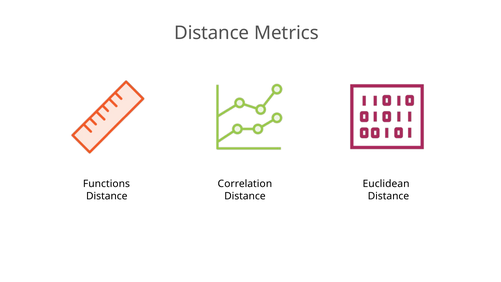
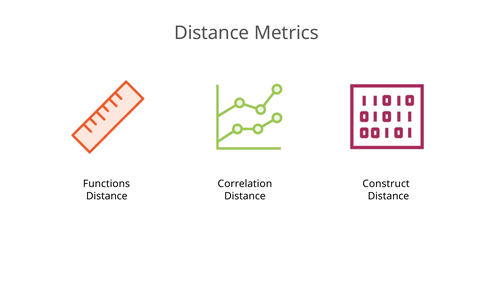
Euclidean: Euclidean -> Construct (386, 184)
